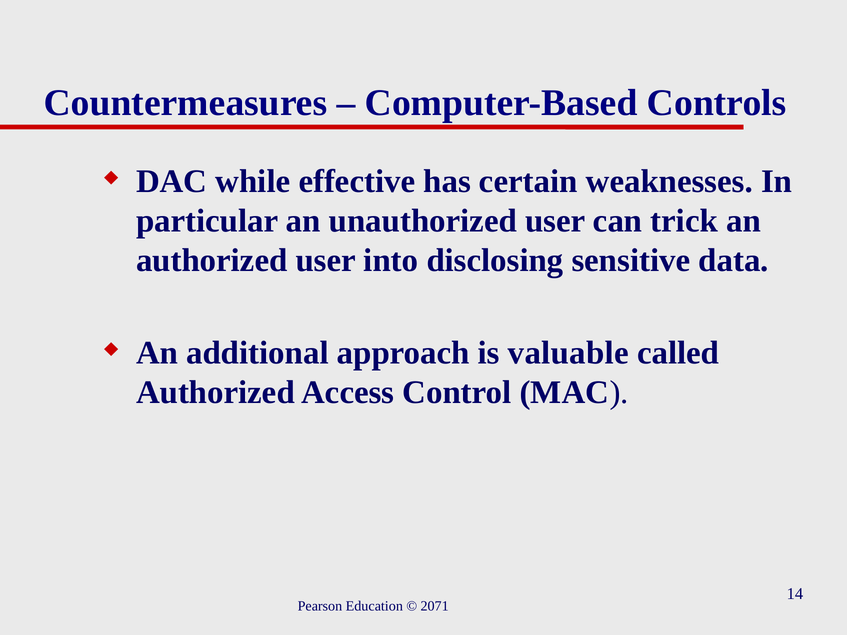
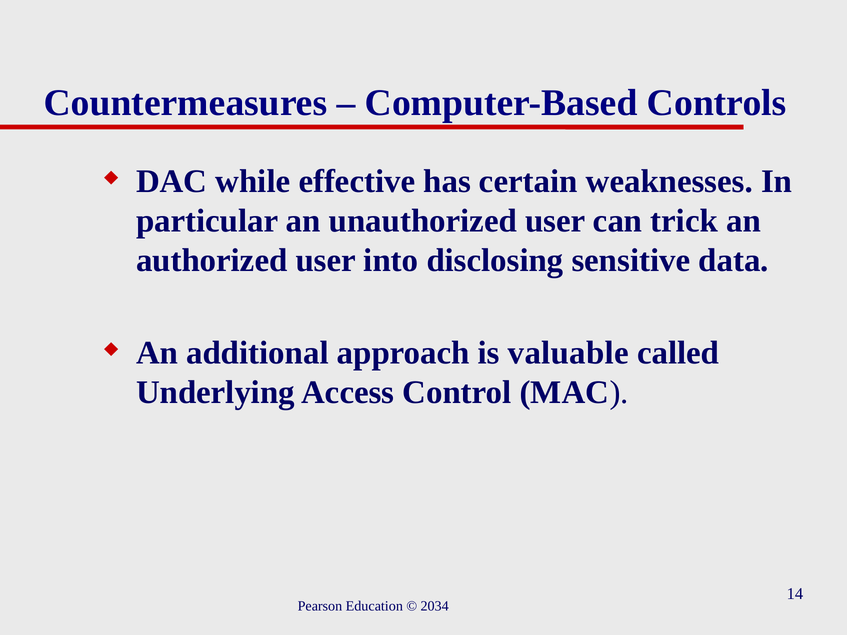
Authorized: Authorized -> Underlying (215, 392)
2071: 2071 -> 2034 (435, 606)
